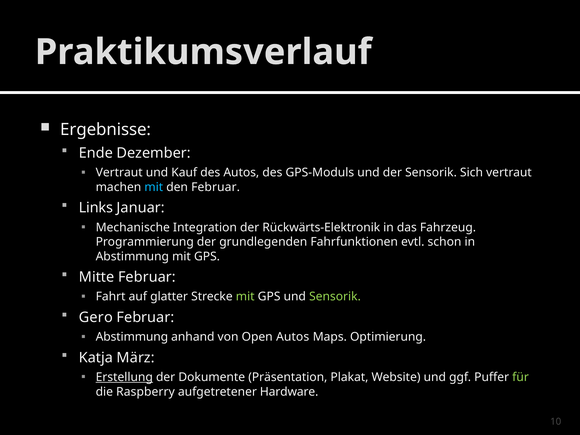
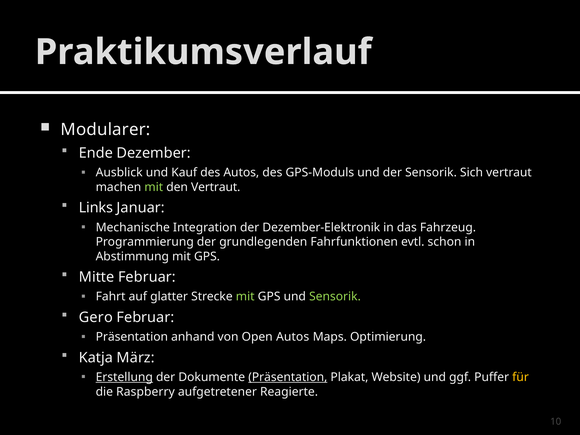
Ergebnisse: Ergebnisse -> Modularer (106, 130)
Vertraut: Vertraut -> Ausblick (119, 173)
mit colour: light blue -> light green (154, 187)
den Februar: Februar -> Vertraut (216, 187)
Rückwärts-Elektronik: Rückwärts-Elektronik -> Dezember-Elektronik (321, 227)
Abstimmung: Abstimmung -> Präsentation (132, 337)
Präsentation underline: none -> present (288, 377)
für colour: light green -> yellow (521, 377)
Hardware: Hardware -> Reagierte (289, 392)
